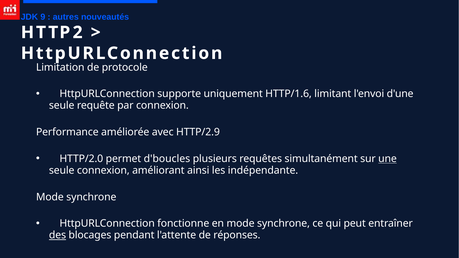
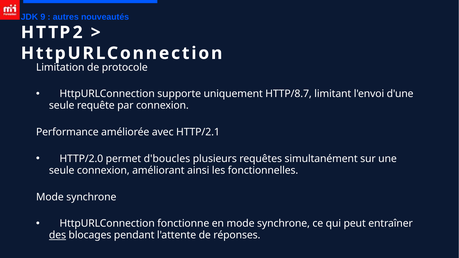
HTTP/1.6: HTTP/1.6 -> HTTP/8.7 (289, 94)
HTTP/2.9: HTTP/2.9 -> HTTP/2.1 (198, 132)
une underline: present -> none (388, 159)
indépendante: indépendante -> fonctionnelles (263, 170)
